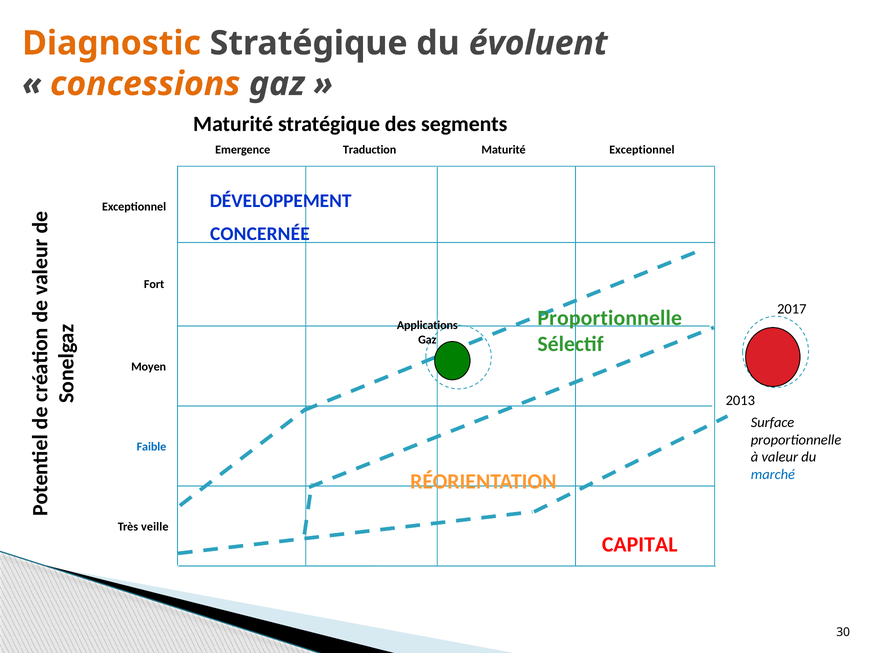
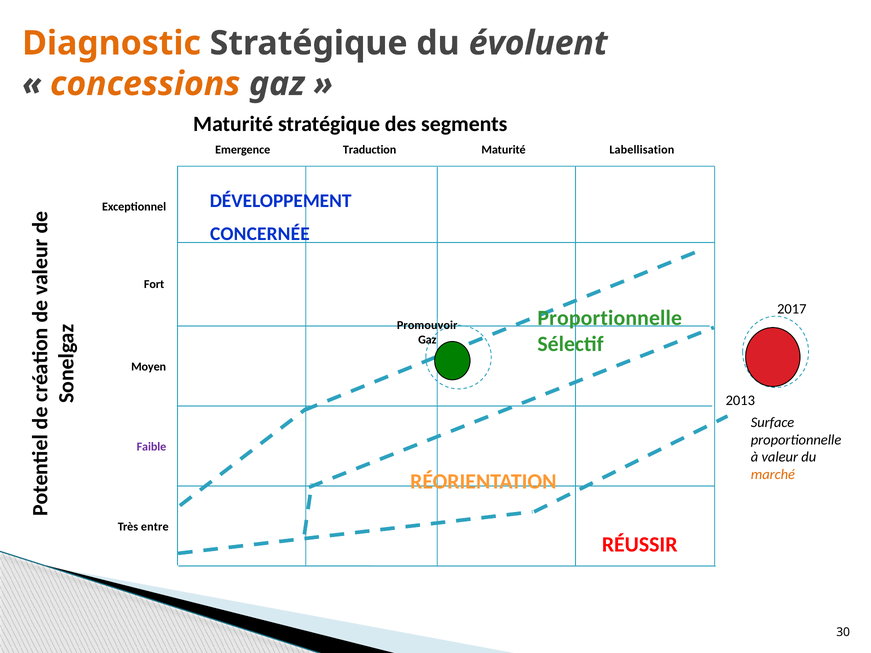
Maturité Exceptionnel: Exceptionnel -> Labellisation (642, 150)
Applications: Applications -> Promouvoir (427, 326)
Faible colour: blue -> purple (151, 447)
marché colour: blue -> orange (773, 475)
veille: veille -> entre (155, 527)
CAPITAL: CAPITAL -> RÉUSSIR (640, 545)
